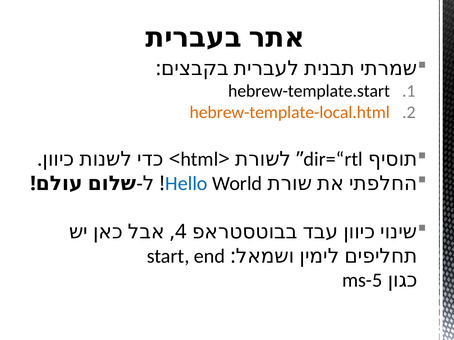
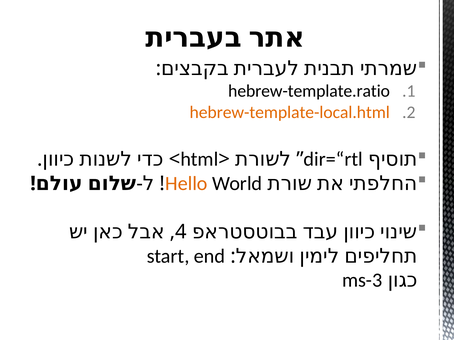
hebrew-template.start: hebrew-template.start -> hebrew-template.ratio (309, 91)
Hello colour: blue -> orange (186, 184)
ms-5: ms-5 -> ms-3 (362, 281)
